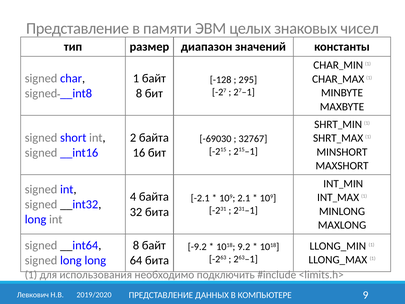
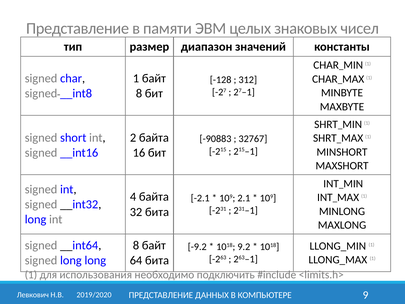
295: 295 -> 312 (248, 80)
-69030: -69030 -> -90883 (215, 139)
